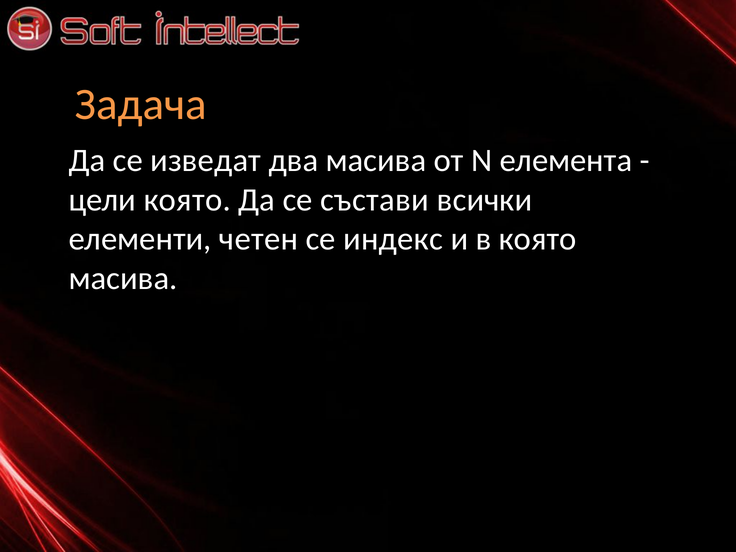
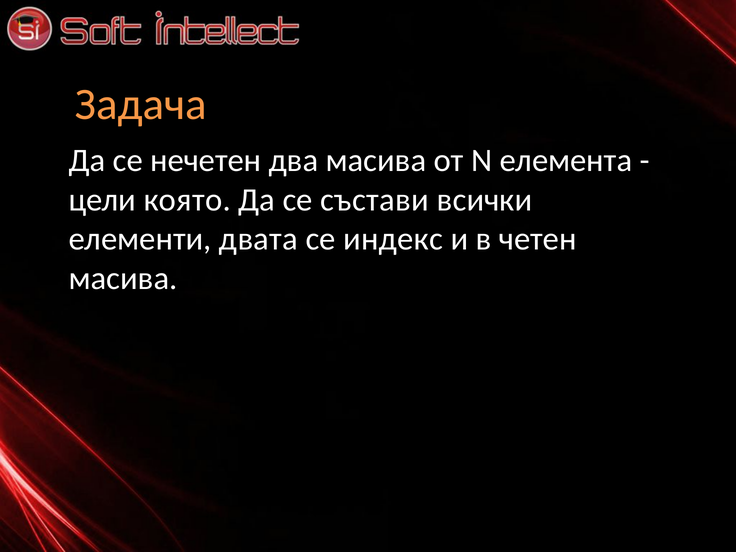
изведат: изведат -> нечетен (206, 161)
четен: четен -> двата (258, 239)
в която: която -> четен (538, 239)
